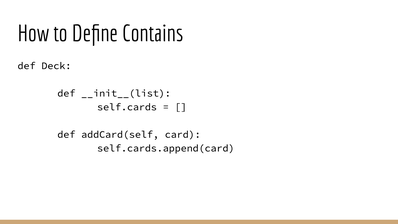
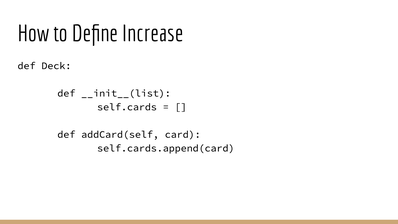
Contains: Contains -> Increase (153, 34)
